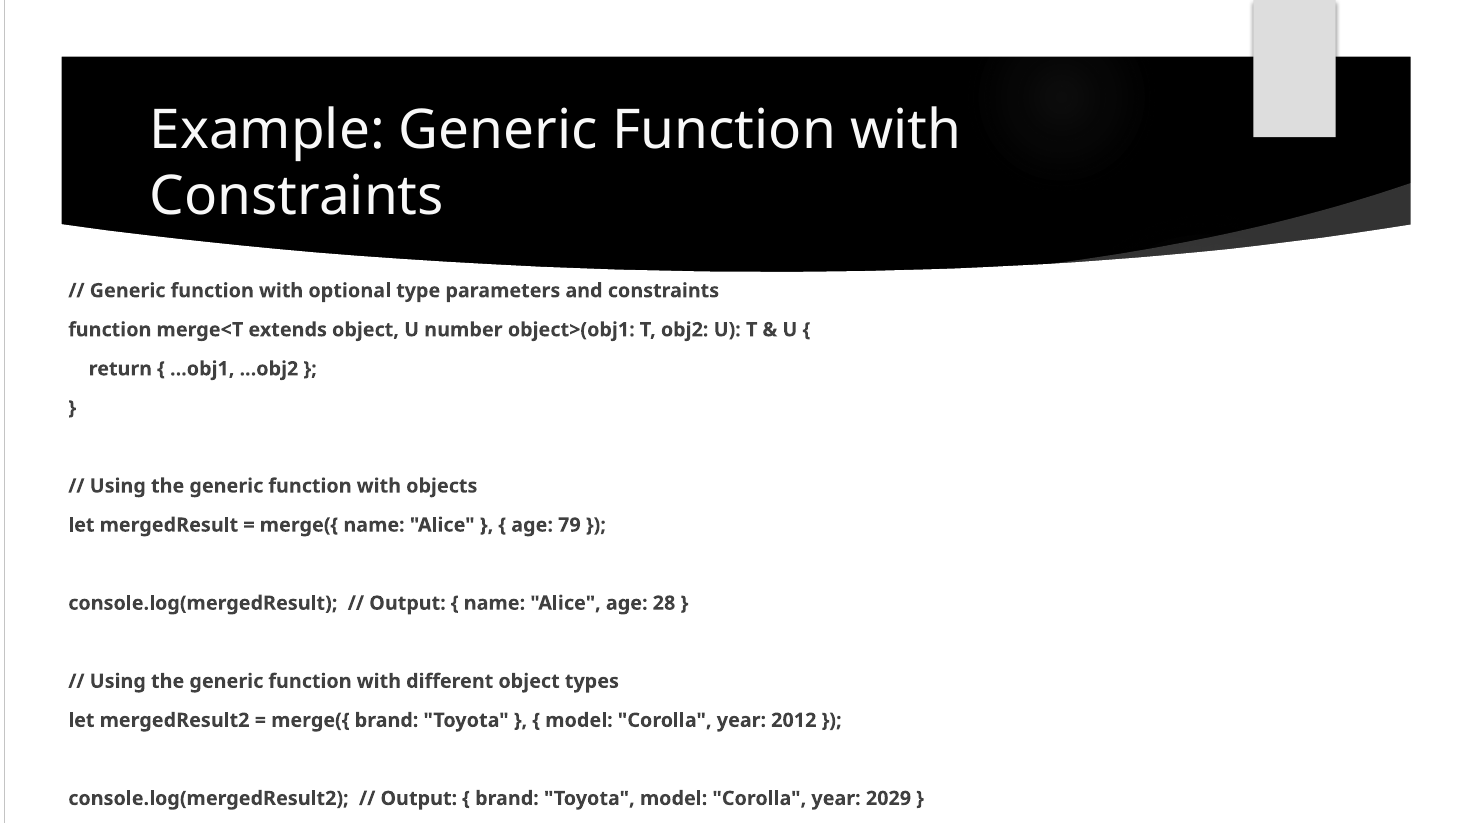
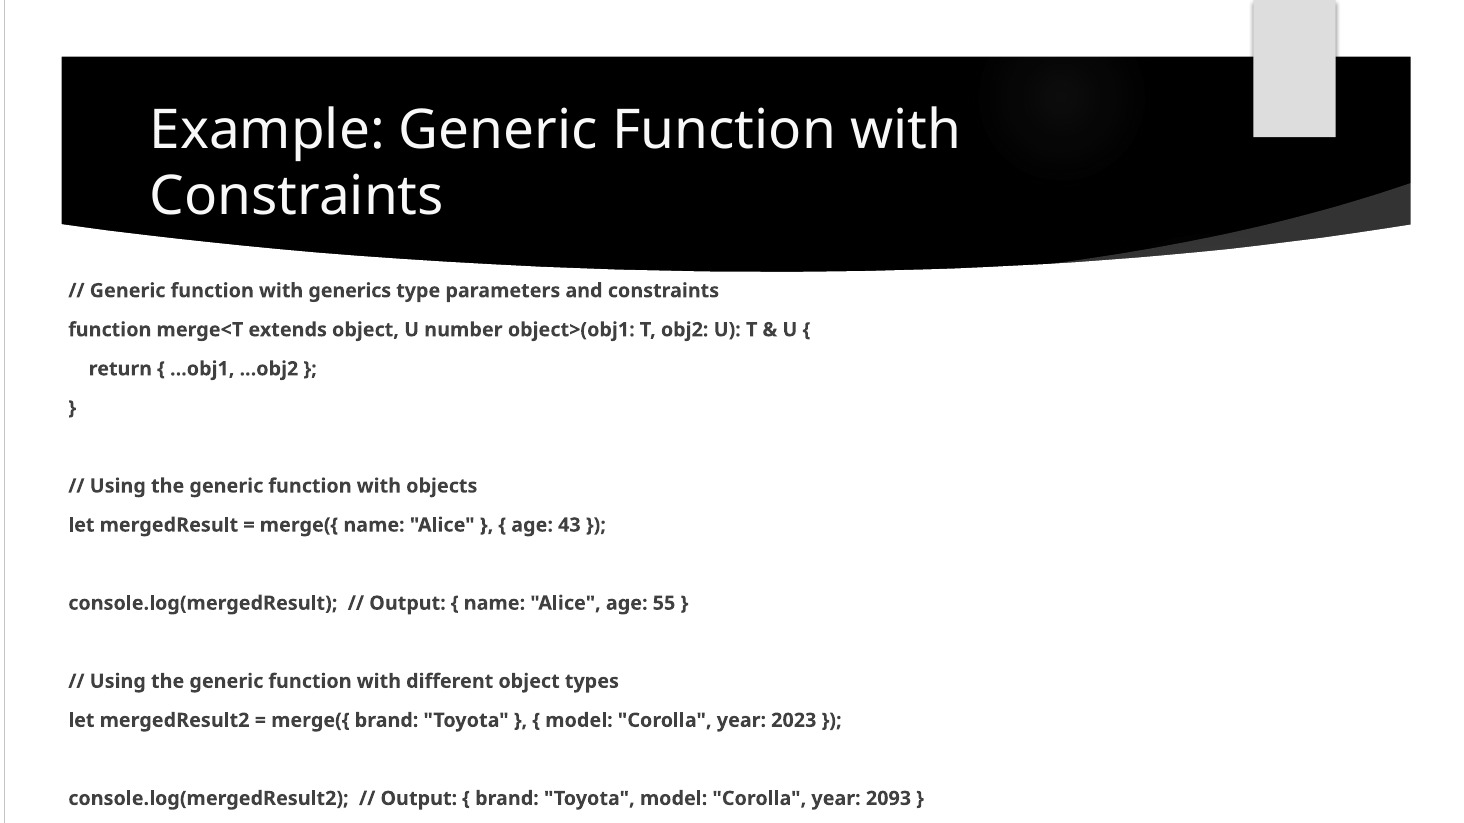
optional: optional -> generics (350, 291)
79: 79 -> 43 (569, 525)
28: 28 -> 55 (664, 604)
2012: 2012 -> 2023 (794, 721)
2029: 2029 -> 2093 (888, 799)
